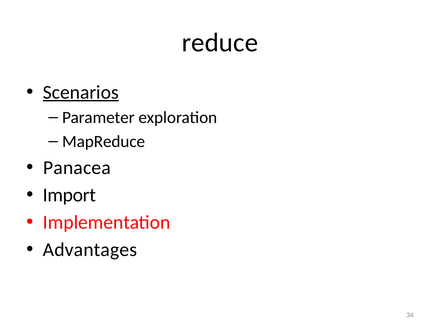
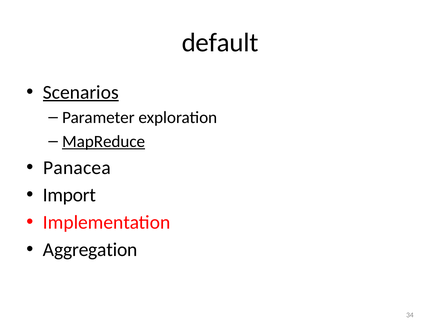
reduce: reduce -> default (220, 43)
MapReduce underline: none -> present (104, 142)
Advantages: Advantages -> Aggregation (90, 250)
